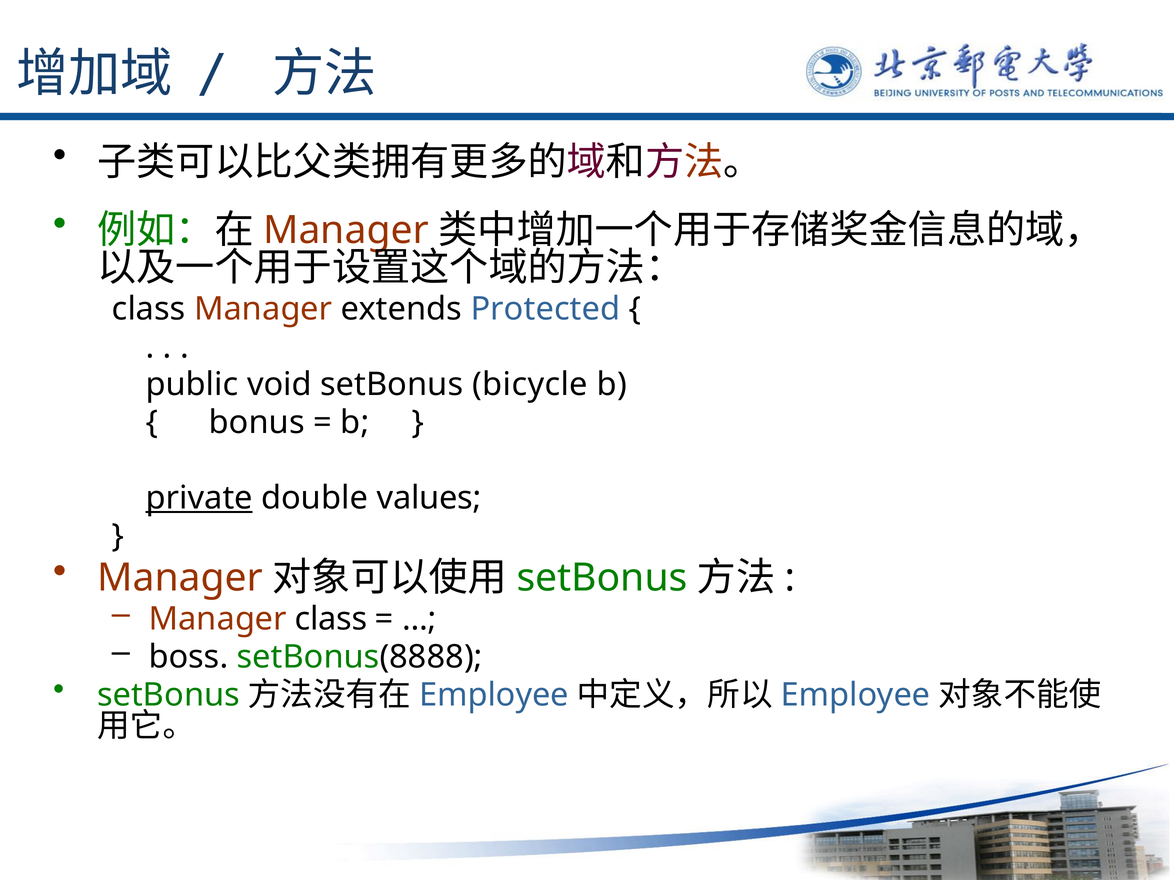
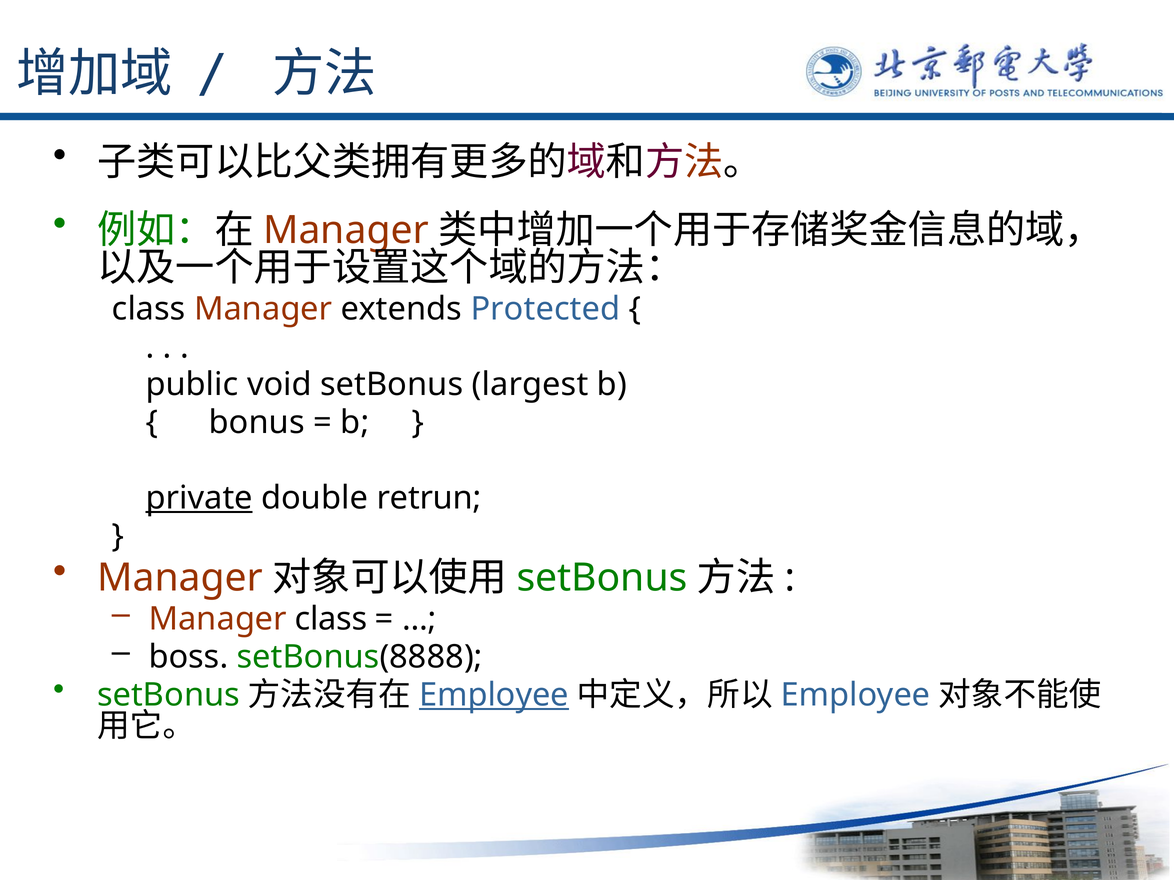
bicycle: bicycle -> largest (530, 385)
values: values -> retrun (429, 498)
Employee underline: none -> present (494, 695)
